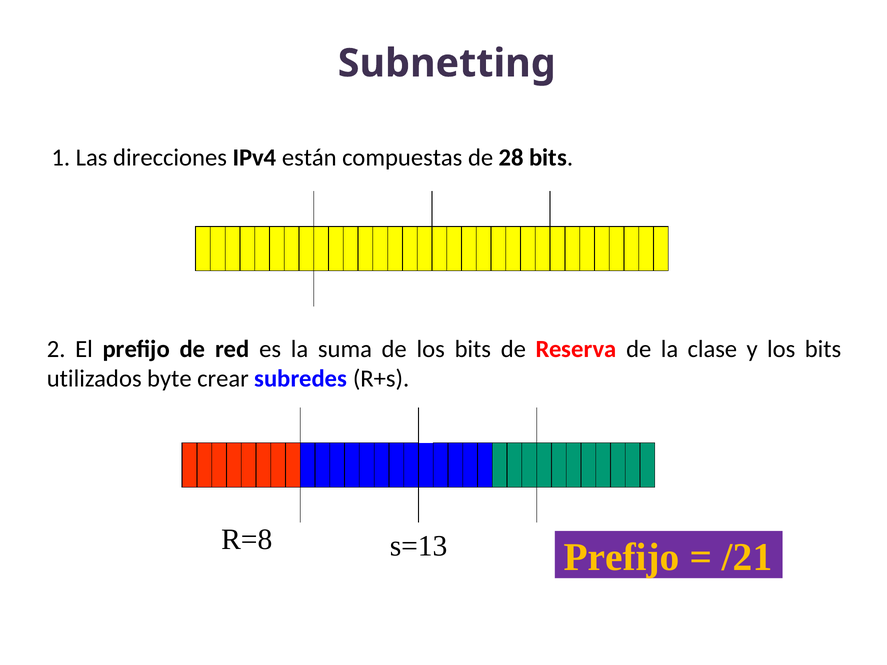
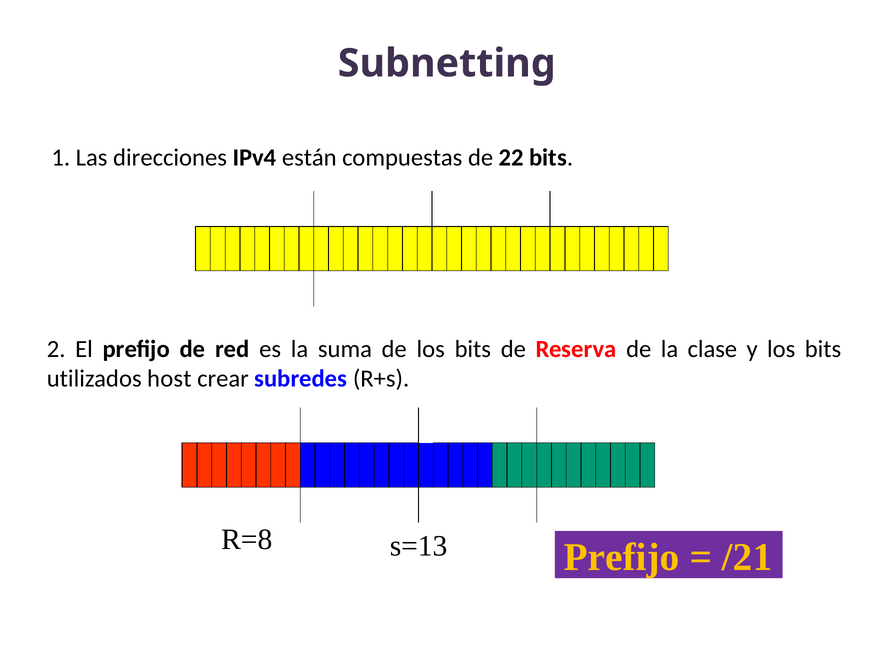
28: 28 -> 22 (511, 157)
byte: byte -> host (169, 379)
